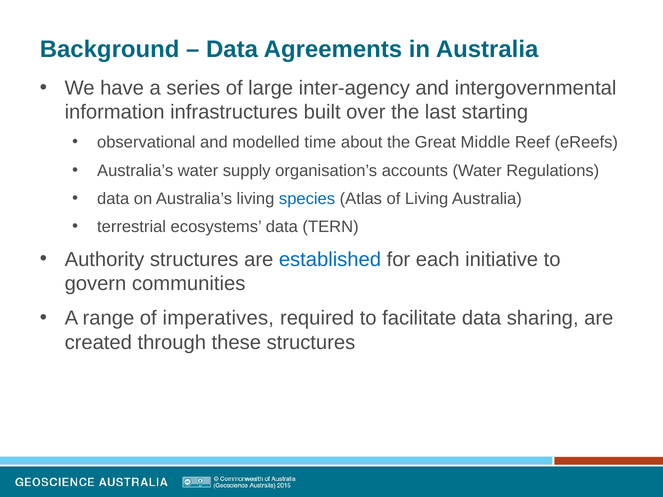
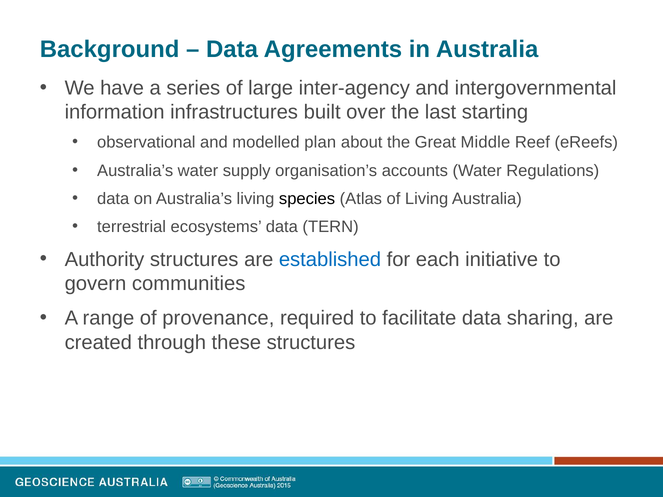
time: time -> plan (320, 142)
species colour: blue -> black (307, 199)
imperatives: imperatives -> provenance (218, 318)
